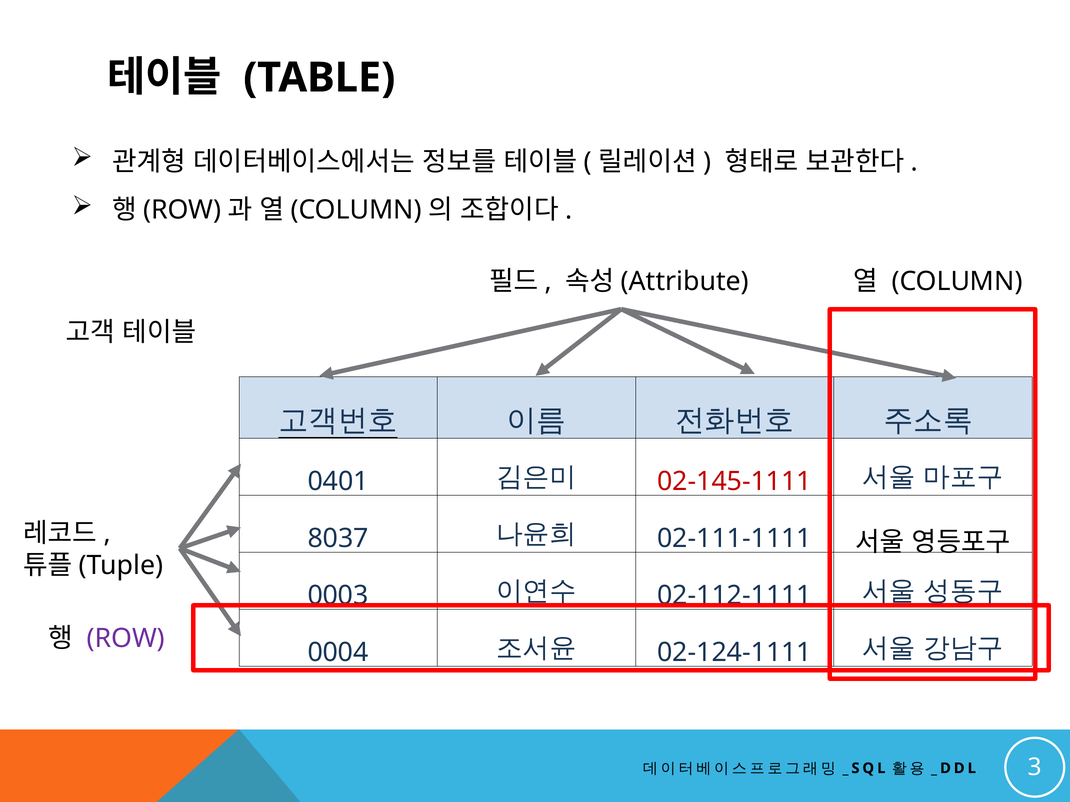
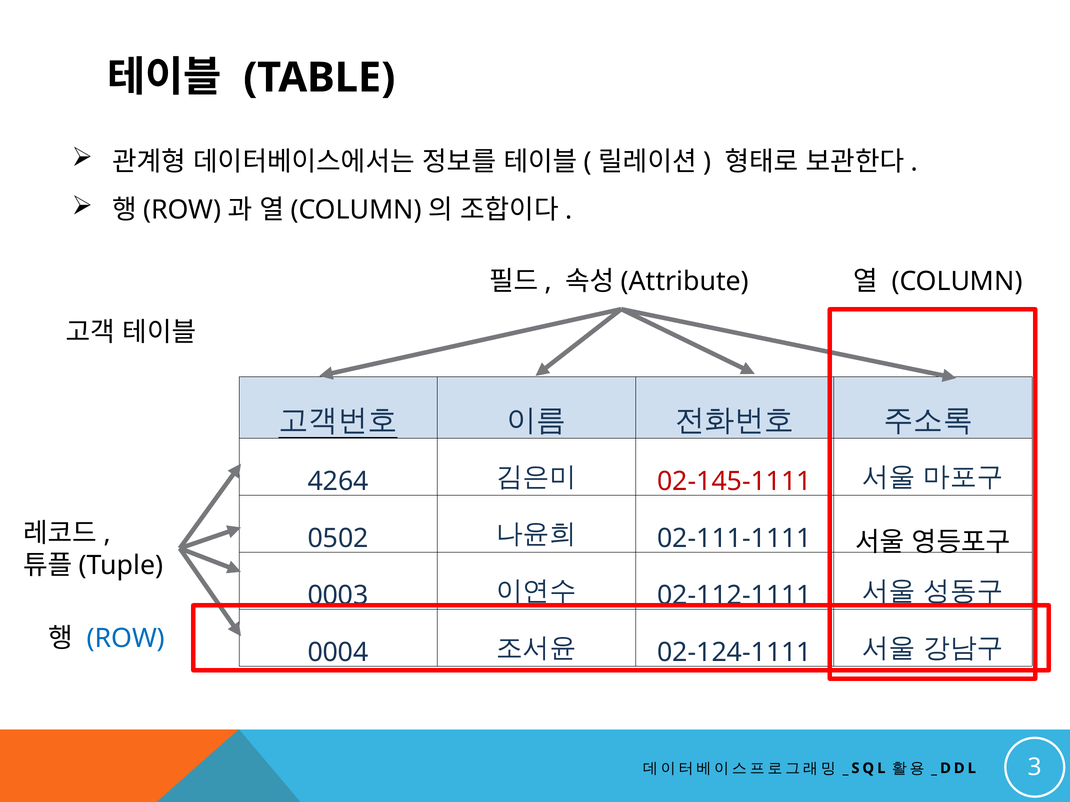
0401: 0401 -> 4264 (338, 482)
8037: 8037 -> 0502 (338, 539)
ROW colour: purple -> blue (126, 639)
